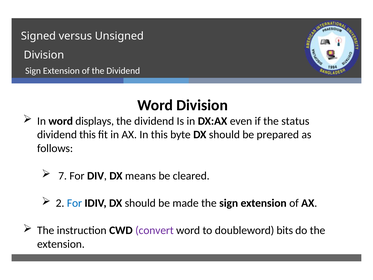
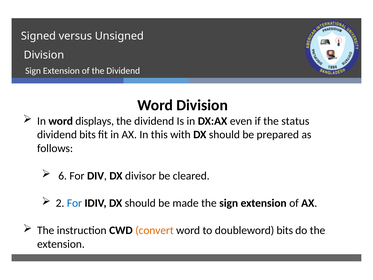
dividend this: this -> bits (88, 135)
byte: byte -> with (180, 135)
7: 7 -> 6 (63, 176)
means: means -> divisor (141, 176)
convert colour: purple -> orange (154, 230)
